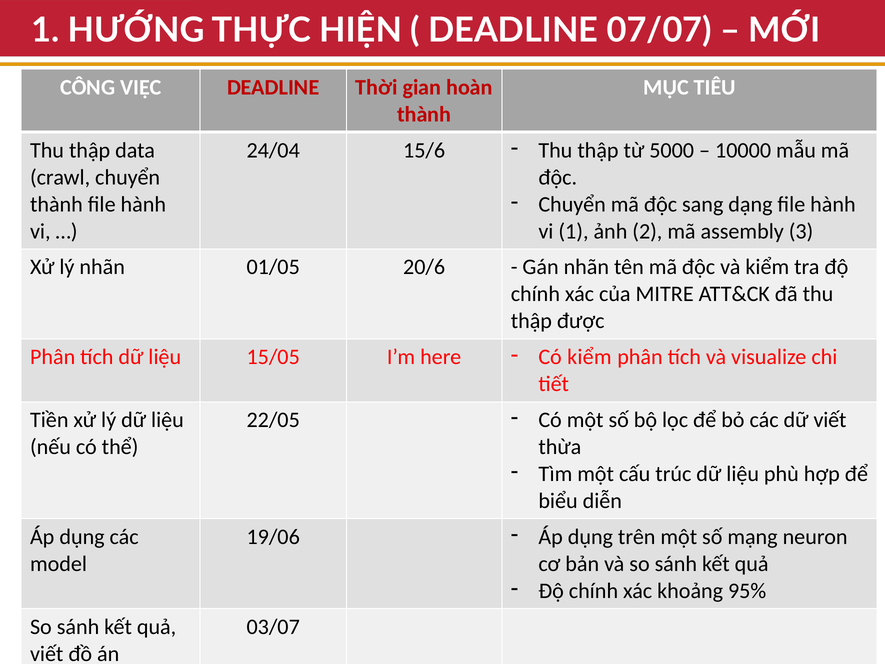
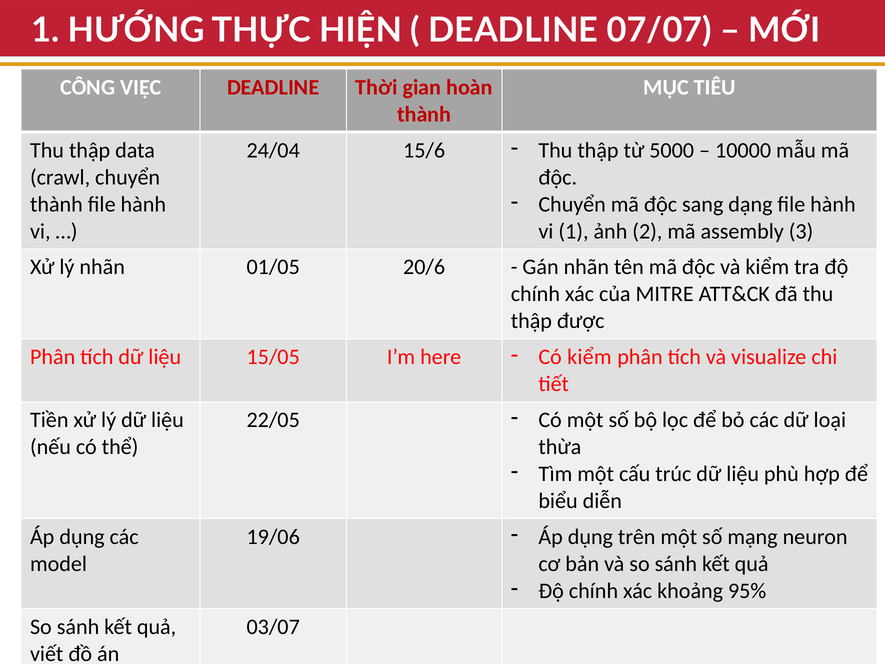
dữ viết: viết -> loại (830, 420)
